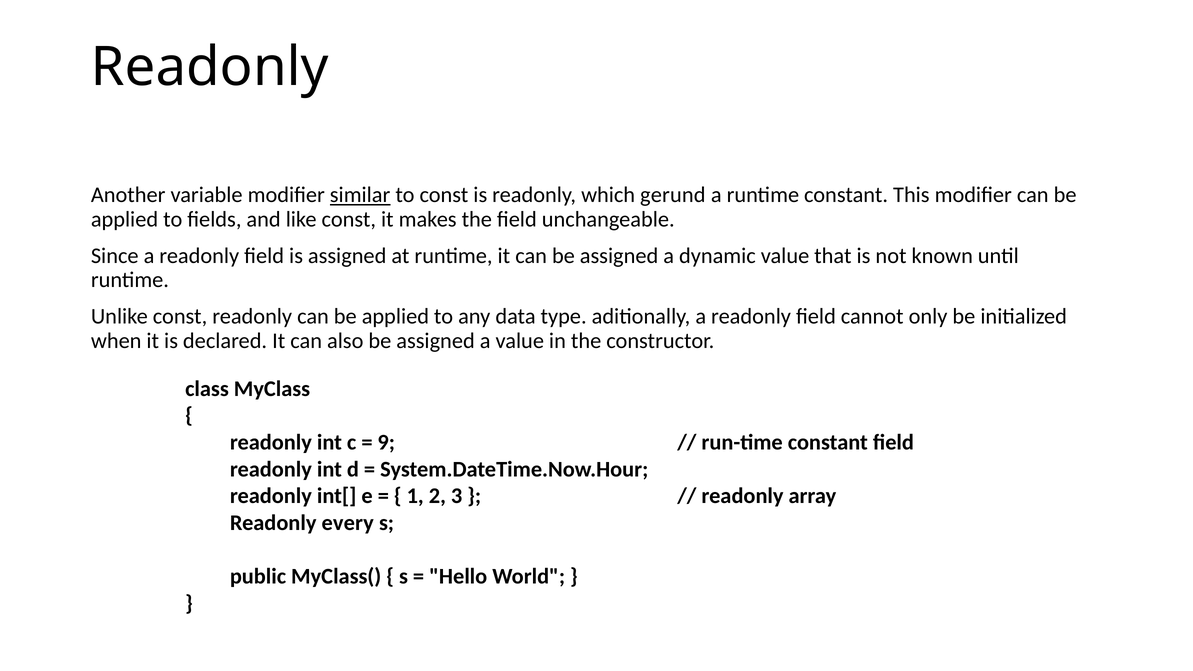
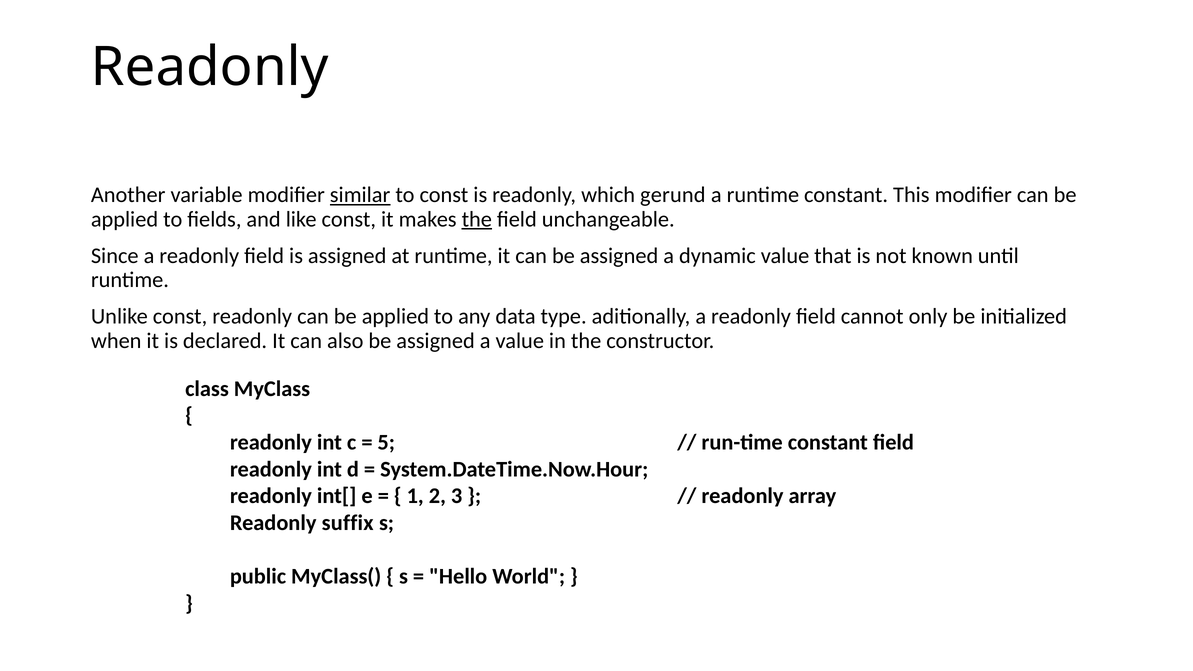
the underline: none -> present (477, 219)
9: 9 -> 5 (386, 442)
every: every -> suffix (348, 523)
